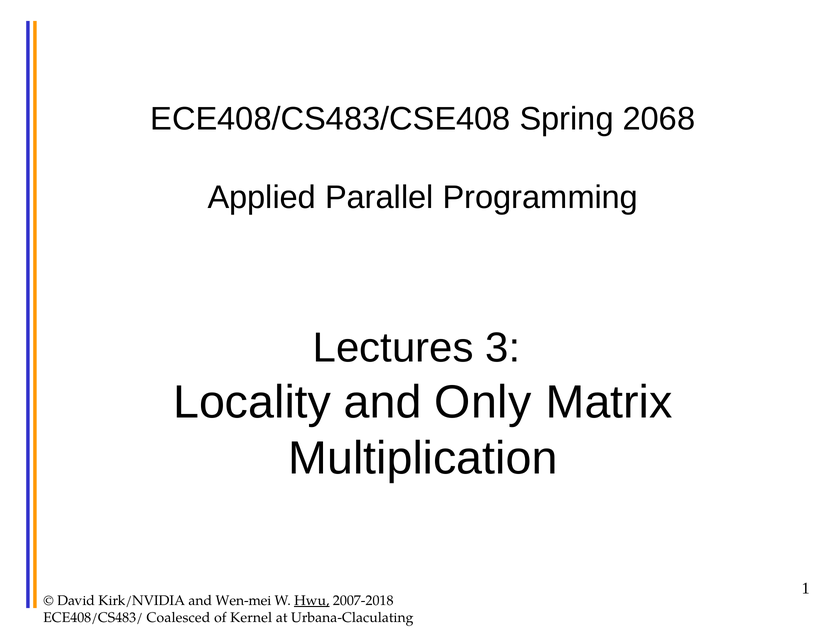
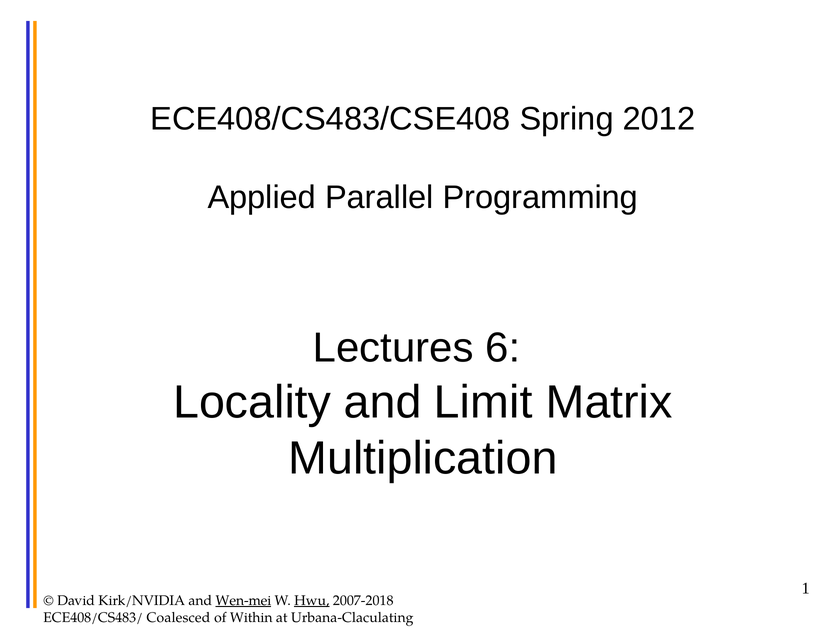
2068: 2068 -> 2012 (659, 119)
3: 3 -> 6 (503, 348)
Only: Only -> Limit (483, 403)
Wen-mei underline: none -> present (243, 601)
Kernel: Kernel -> Within (251, 618)
